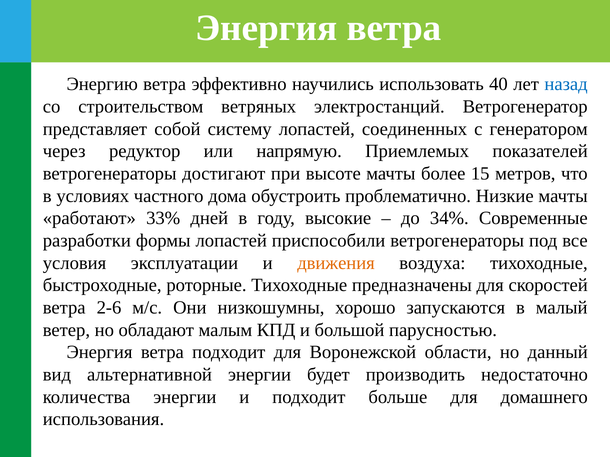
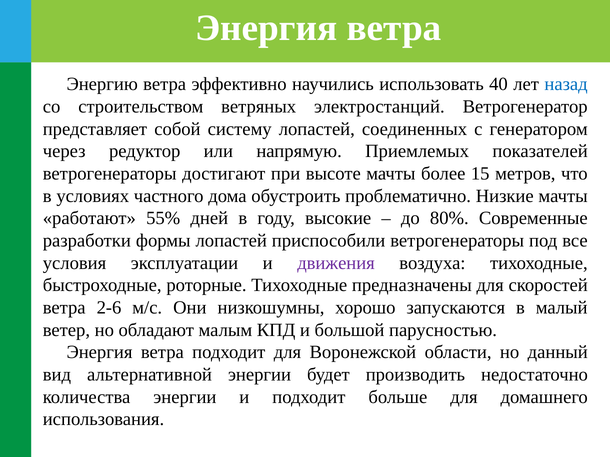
33%: 33% -> 55% (163, 219)
34%: 34% -> 80% (449, 219)
движения colour: orange -> purple (336, 263)
